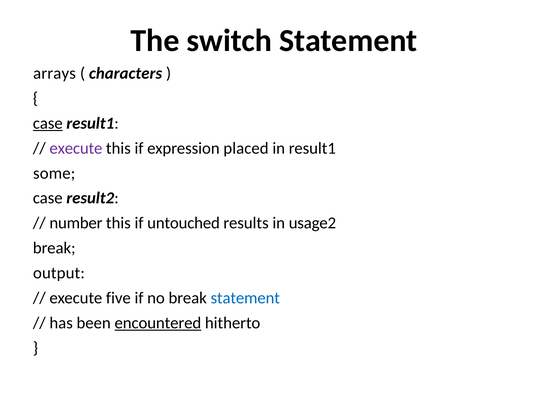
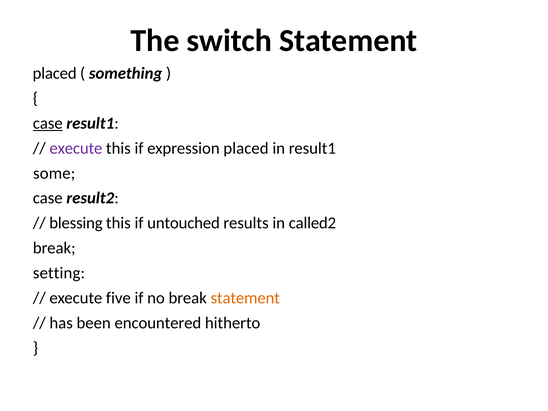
arrays: arrays -> placed (55, 73)
characters: characters -> something (126, 73)
number: number -> blessing (76, 223)
usage2: usage2 -> called2 (312, 223)
output: output -> setting (59, 273)
statement colour: blue -> orange (245, 298)
encountered underline: present -> none (158, 323)
